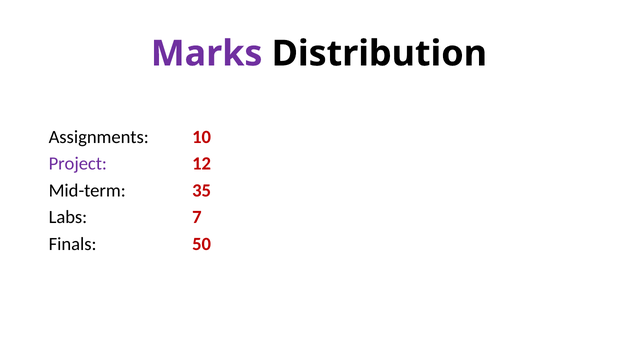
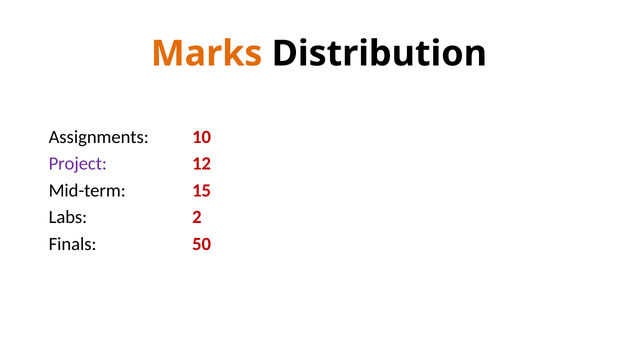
Marks colour: purple -> orange (207, 54)
35: 35 -> 15 (202, 190)
7: 7 -> 2 (197, 217)
